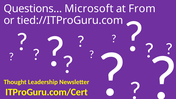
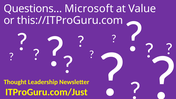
From: From -> Value (142, 9)
tied://ITProGuru.com: tied://ITProGuru.com -> this://ITProGuru.com (70, 20)
ITProGuru.com/Cert: ITProGuru.com/Cert -> ITProGuru.com/Just (46, 92)
